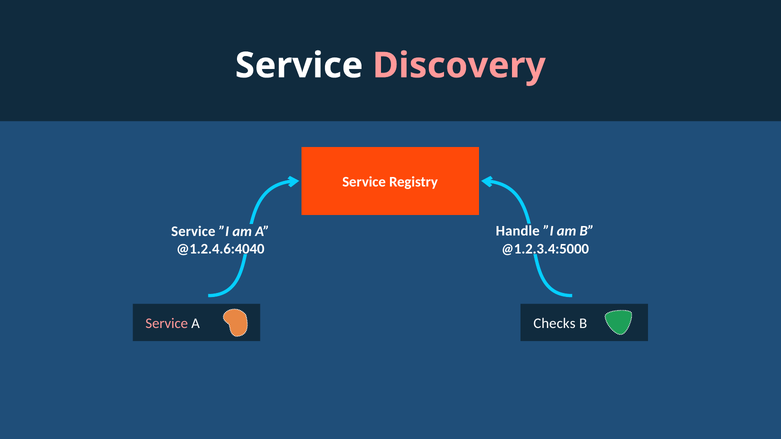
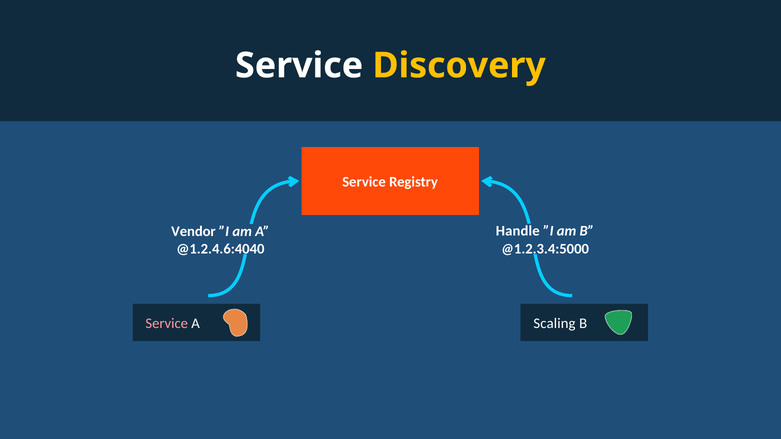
Discovery colour: pink -> yellow (459, 66)
Service: Service -> Vendor (193, 231)
Checks: Checks -> Scaling (554, 324)
